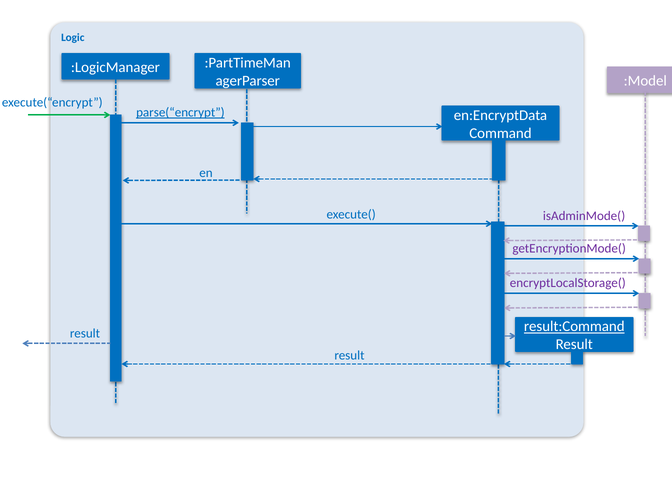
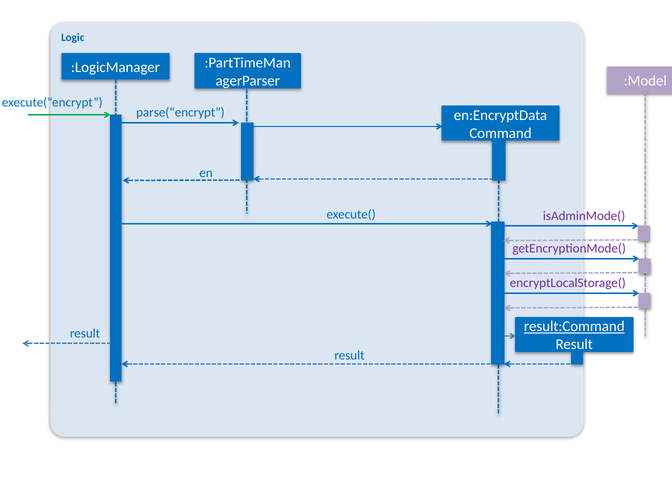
parse(“encrypt underline: present -> none (180, 112)
